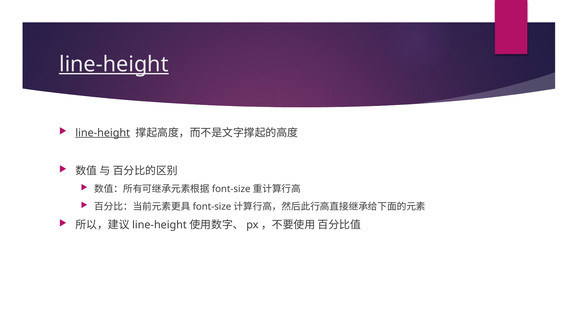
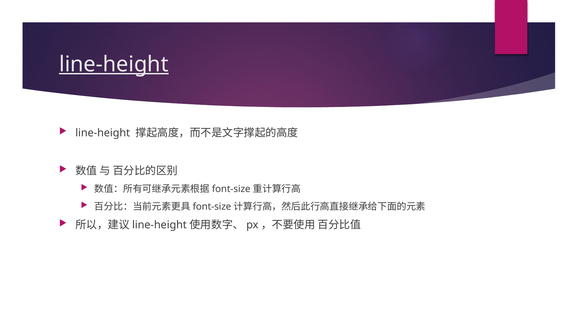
line-height underline: present -> none (103, 133)
